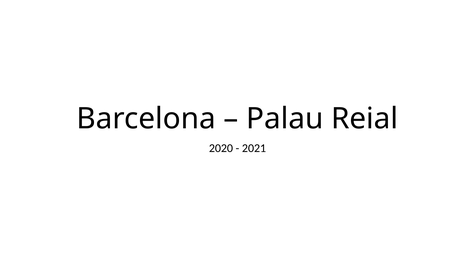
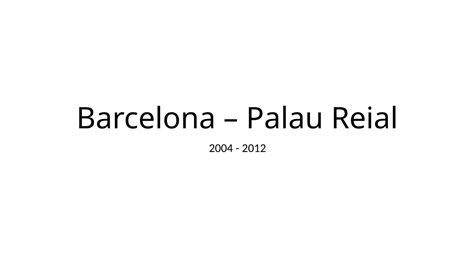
2020: 2020 -> 2004 (221, 148)
2021: 2021 -> 2012 (254, 148)
